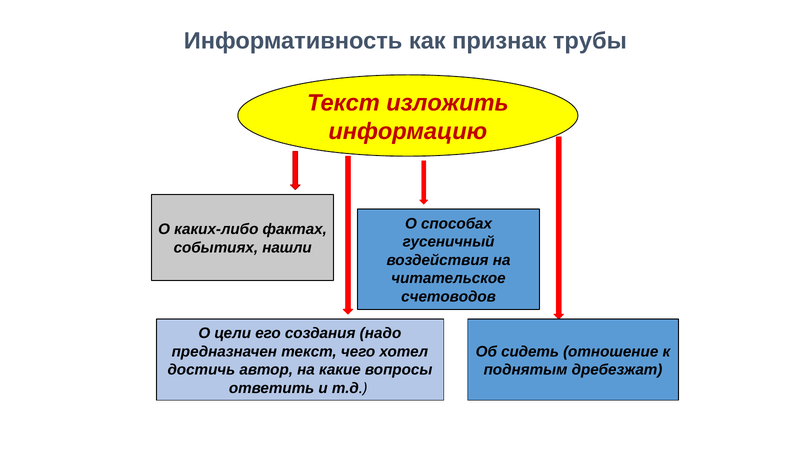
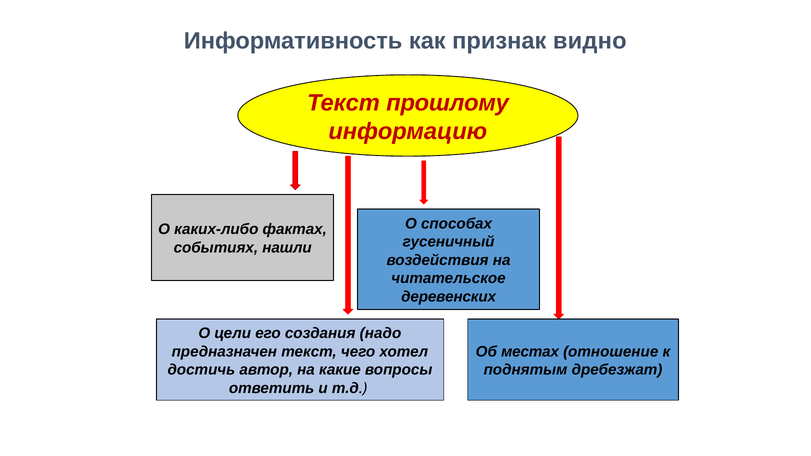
трубы: трубы -> видно (590, 41)
изложить: изложить -> прошлому (448, 103)
счетоводов: счетоводов -> деревенских (449, 297)
сидеть: сидеть -> местах (530, 352)
